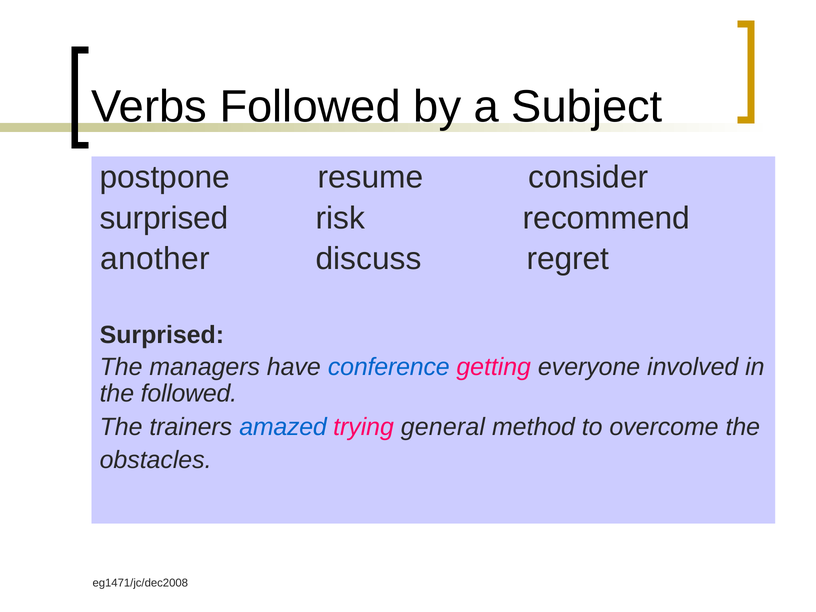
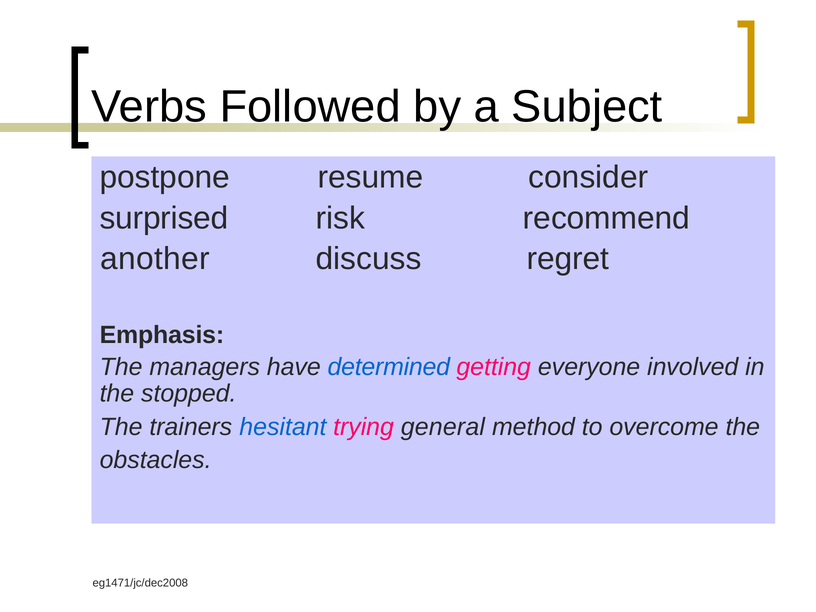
Surprised: Surprised -> Emphasis (162, 335)
conference: conference -> determined (389, 367)
the followed: followed -> stopped (189, 394)
amazed: amazed -> hesitant (283, 427)
